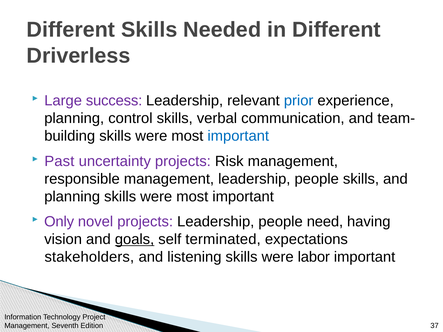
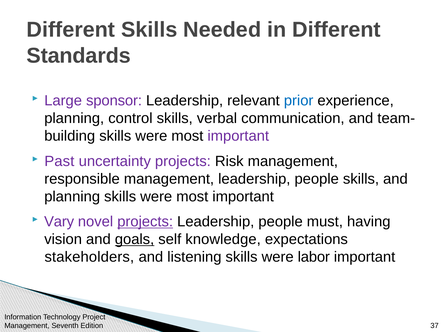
Driverless: Driverless -> Standards (79, 56)
success: success -> sponsor (114, 101)
important colour: blue -> purple (238, 136)
Only: Only -> Vary (59, 222)
projects underline: none -> present (145, 222)
need: need -> must (325, 222)
terminated: terminated -> knowledge (223, 240)
